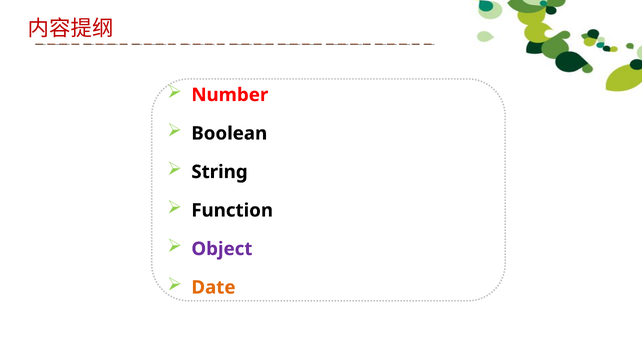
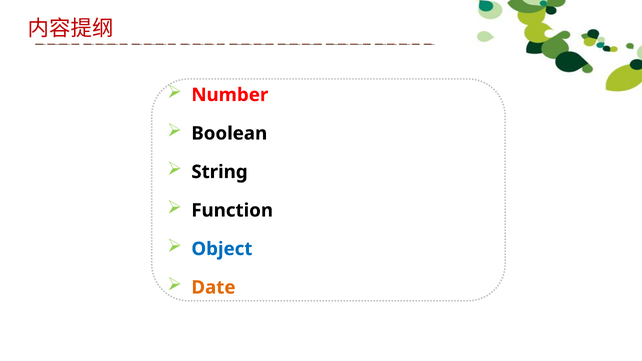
Object colour: purple -> blue (222, 249)
